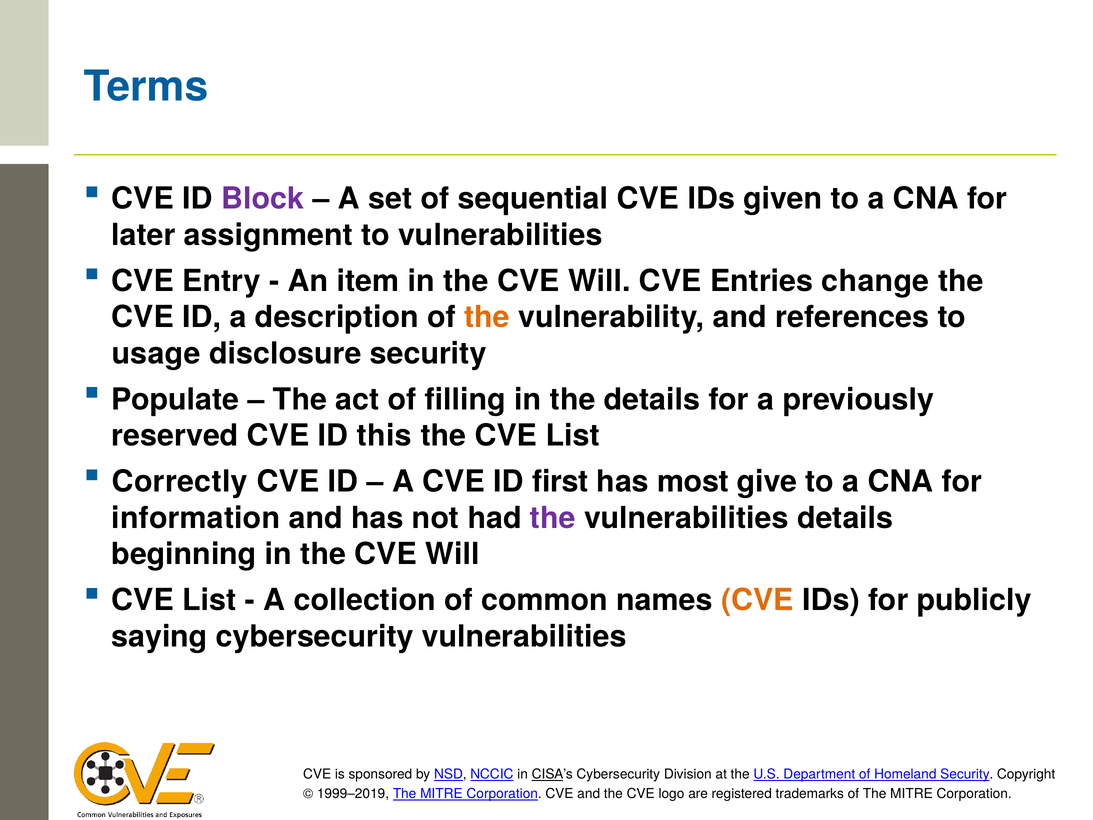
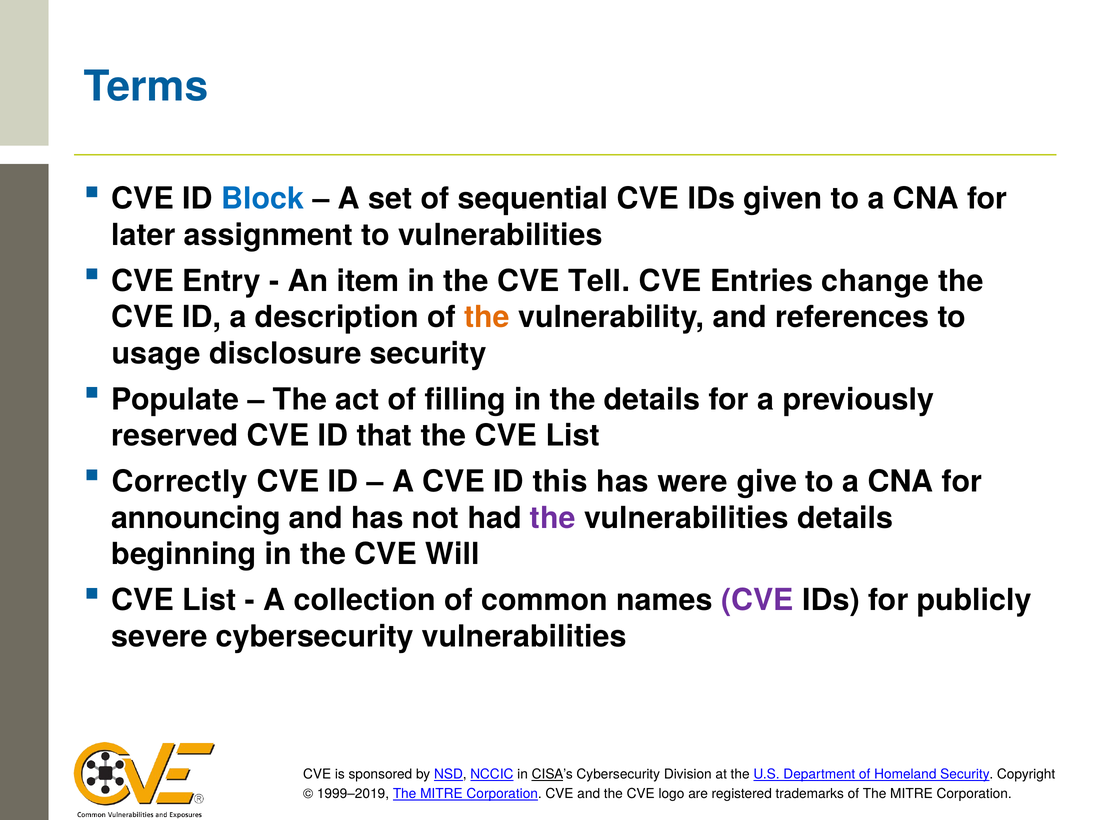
Block colour: purple -> blue (263, 199)
Will: Will -> Tell (599, 281)
this: this -> that (384, 436)
first: first -> this (560, 481)
most: most -> were (693, 481)
information: information -> announcing (196, 518)
CVE colour: orange -> purple (757, 600)
saying: saying -> severe (160, 636)
